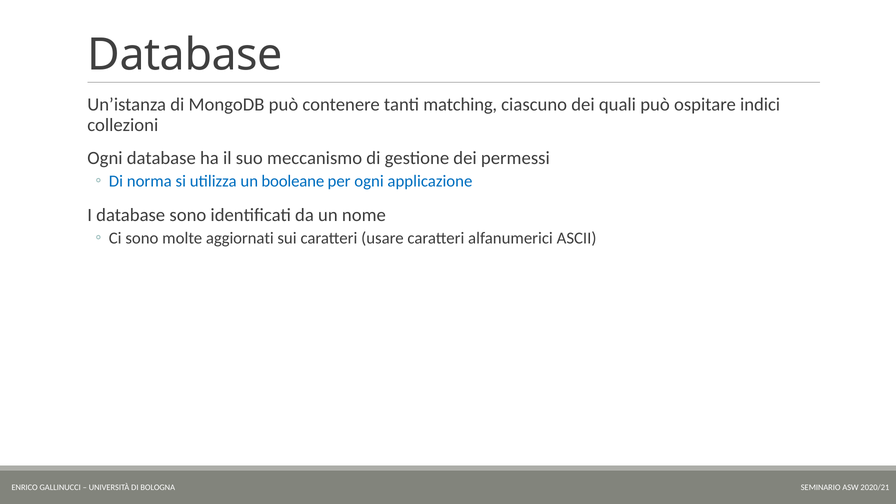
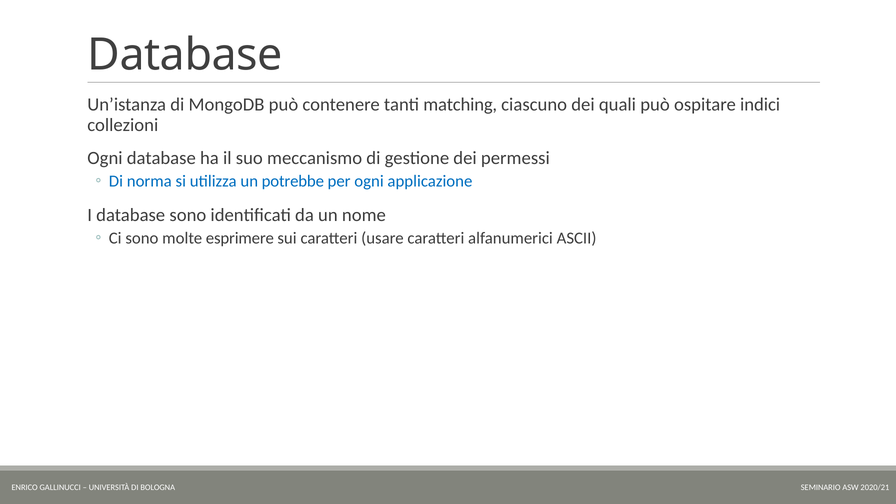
booleane: booleane -> potrebbe (293, 181)
aggiornati: aggiornati -> esprimere (240, 238)
